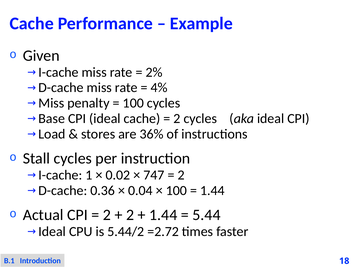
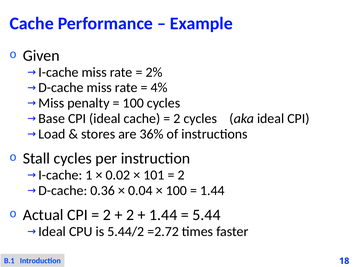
747: 747 -> 101 (154, 176)
